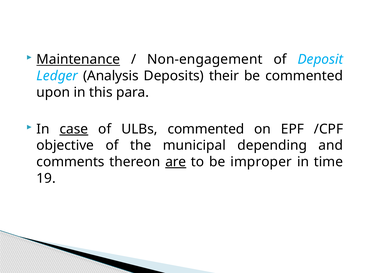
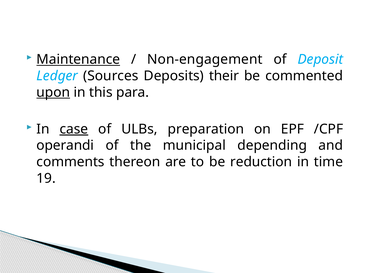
Analysis: Analysis -> Sources (111, 76)
upon underline: none -> present (53, 93)
ULBs commented: commented -> preparation (206, 129)
objective: objective -> operandi (65, 146)
are underline: present -> none (176, 162)
improper: improper -> reduction (261, 162)
